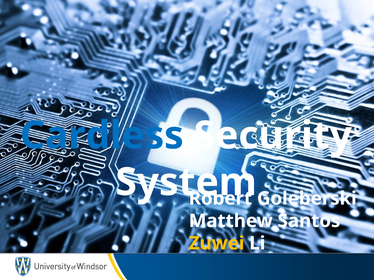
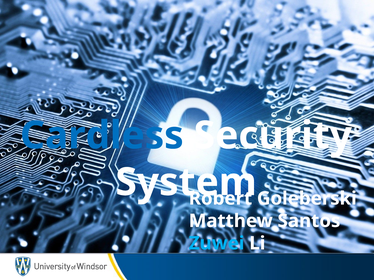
Zuwei colour: yellow -> light blue (217, 244)
